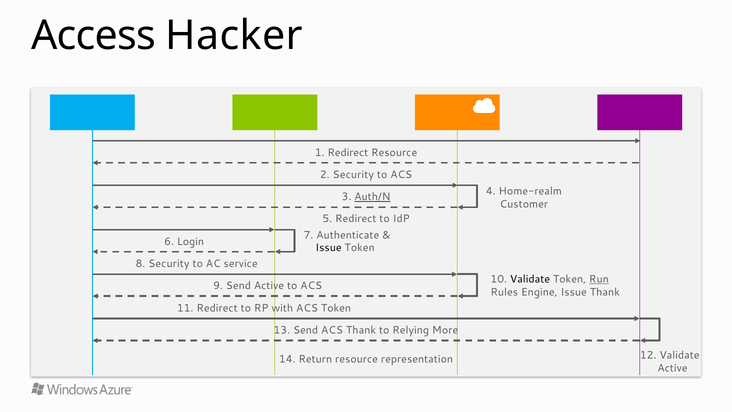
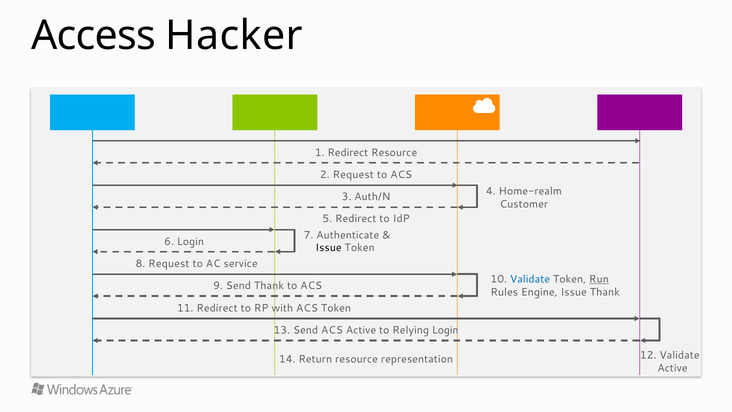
2 Security: Security -> Request (353, 175)
Auth/N underline: present -> none (372, 197)
8 Security: Security -> Request (169, 263)
Validate colour: black -> blue (530, 279)
Send Active: Active -> Thank (269, 286)
ACS Thank: Thank -> Active (361, 330)
Relying More: More -> Login (445, 330)
